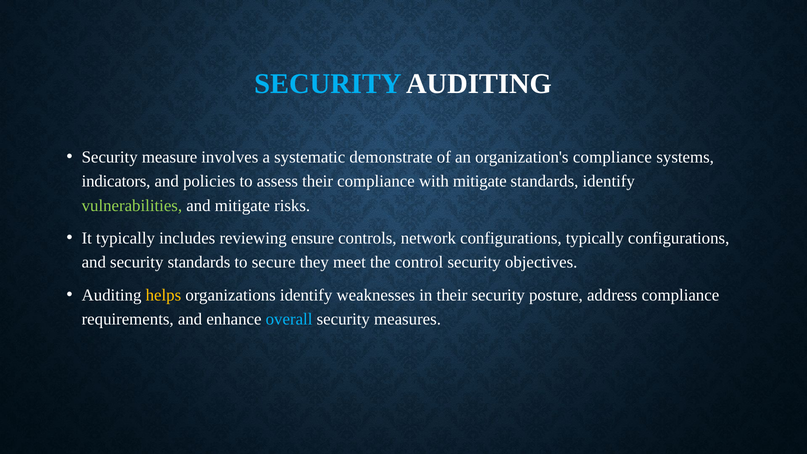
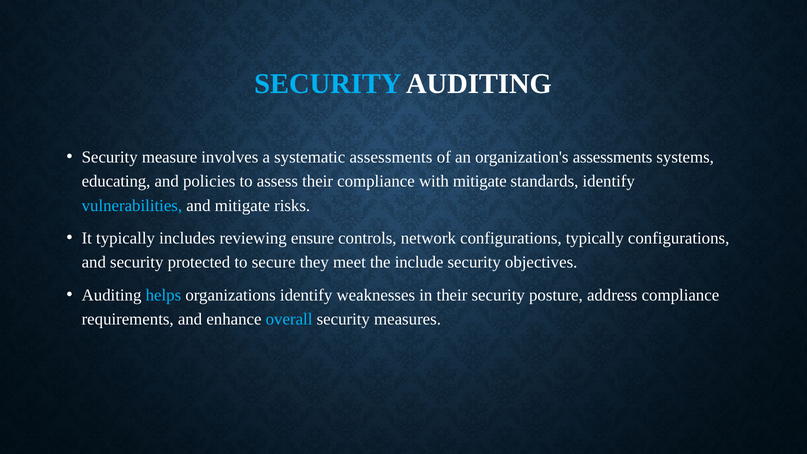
systematic demonstrate: demonstrate -> assessments (391, 157)
organization's compliance: compliance -> assessments (613, 157)
indicators: indicators -> educating (116, 181)
vulnerabilities colour: light green -> light blue (132, 205)
security standards: standards -> protected (199, 262)
control: control -> include (419, 262)
helps colour: yellow -> light blue (163, 295)
